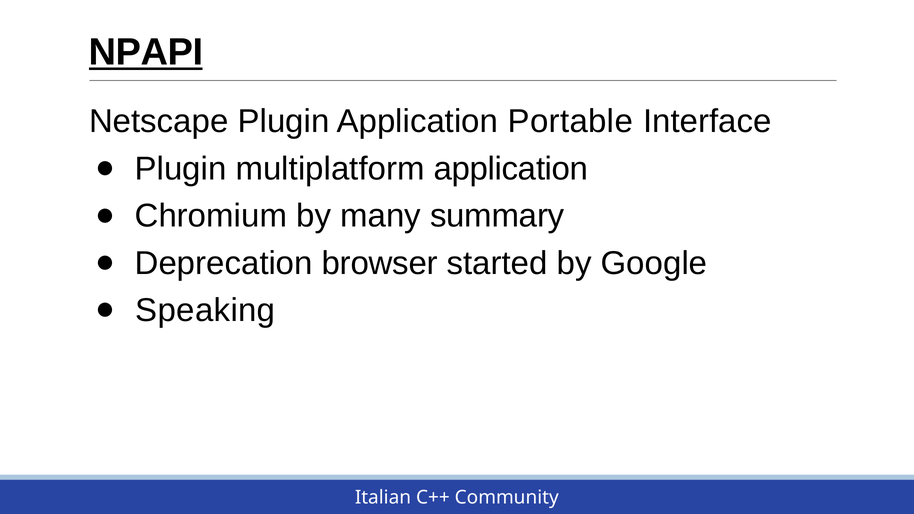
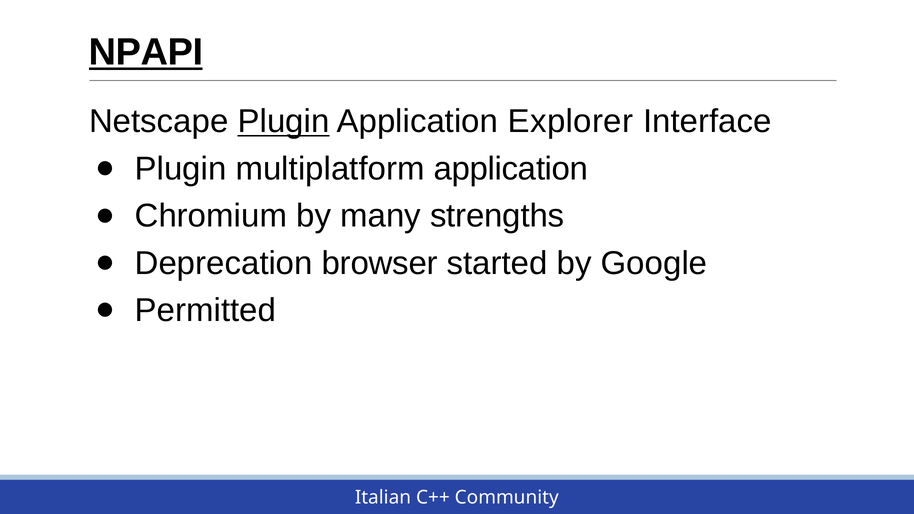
Plugin underline: none -> present (284, 122)
Portable: Portable -> Explorer (570, 122)
summary: summary -> strengths (497, 216)
Speaking: Speaking -> Permitted (205, 310)
